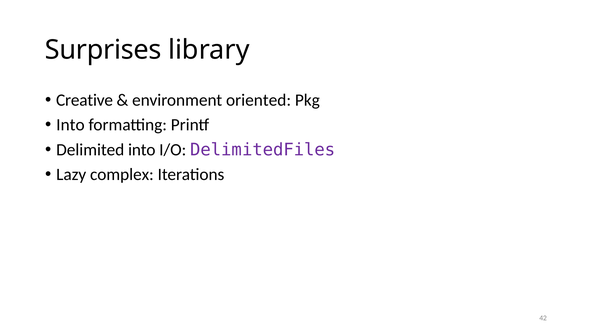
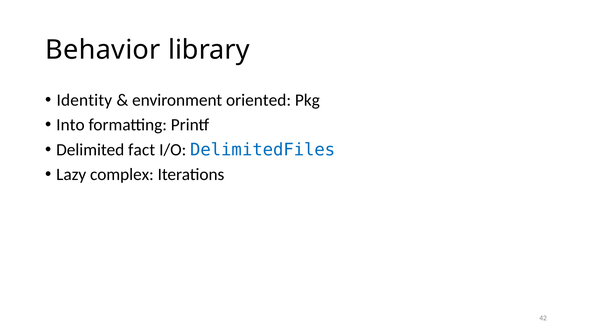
Surprises: Surprises -> Behavior (103, 50)
Creative: Creative -> Identity (84, 100)
Delimited into: into -> fact (142, 150)
DelimitedFiles colour: purple -> blue (263, 150)
